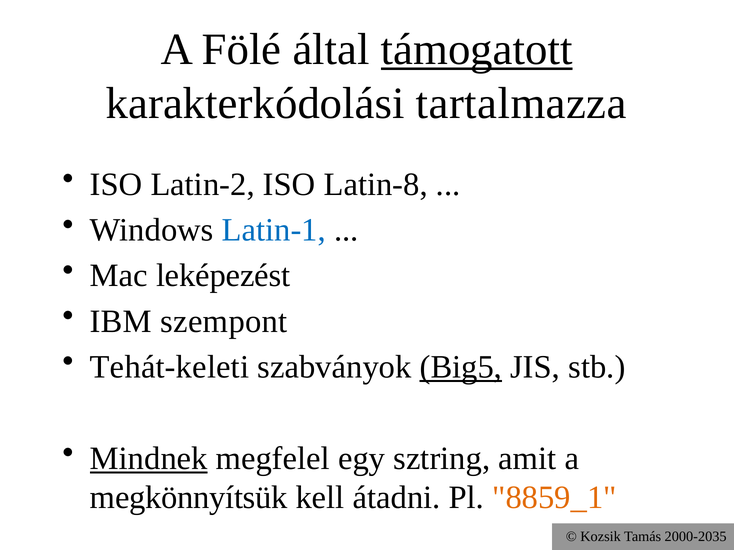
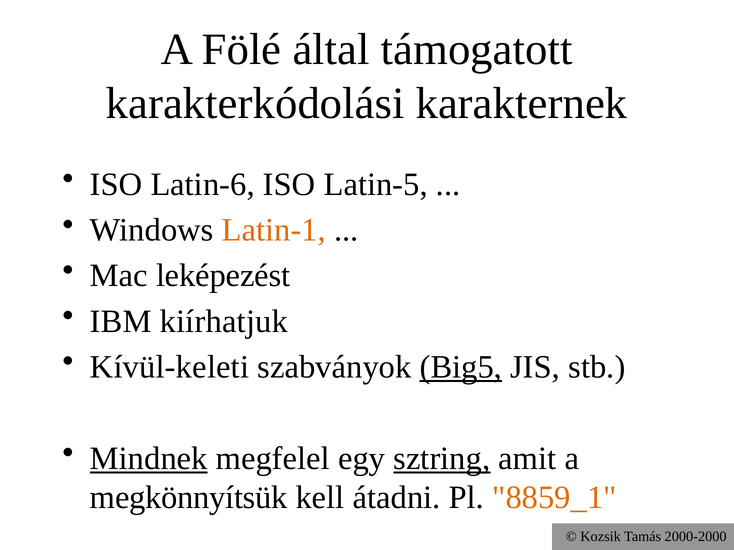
támogatott underline: present -> none (477, 50)
tartalmazza: tartalmazza -> karakternek (521, 103)
Latin-2: Latin-2 -> Latin-6 (203, 185)
Latin-8: Latin-8 -> Latin-5 (376, 185)
Latin-1 colour: blue -> orange (274, 230)
szempont: szempont -> kiírhatjuk (224, 322)
Tehát-keleti: Tehát-keleti -> Kívül-keleti (170, 367)
sztring underline: none -> present (442, 459)
2000-2035: 2000-2035 -> 2000-2000 (696, 537)
